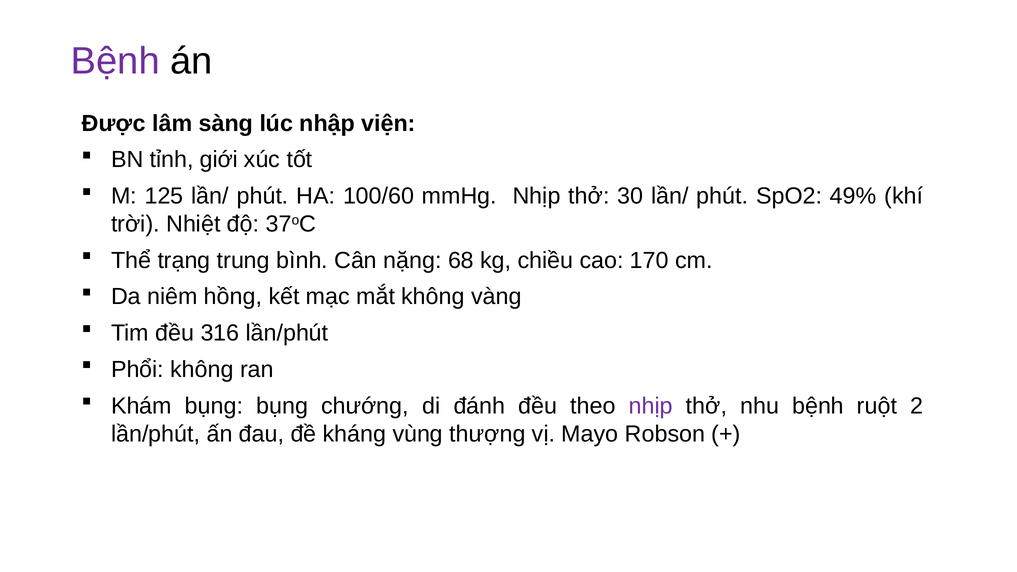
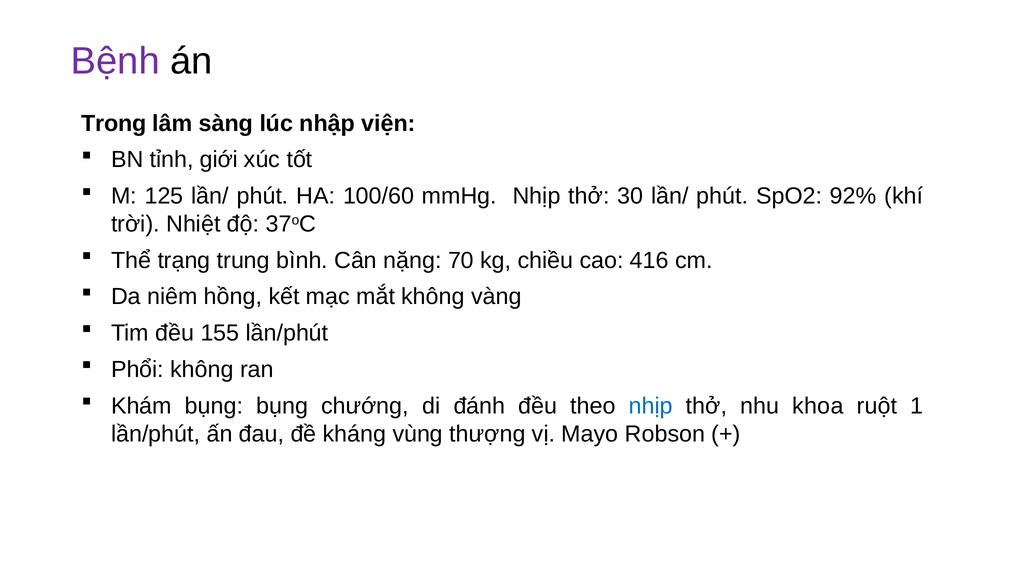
Được: Được -> Trong (114, 123)
49%: 49% -> 92% (853, 196)
68: 68 -> 70 (461, 260)
170: 170 -> 416 (649, 260)
316: 316 -> 155 (220, 333)
nhịp colour: purple -> blue (651, 406)
nhu bệnh: bệnh -> khoa (818, 406)
2: 2 -> 1 (917, 406)
